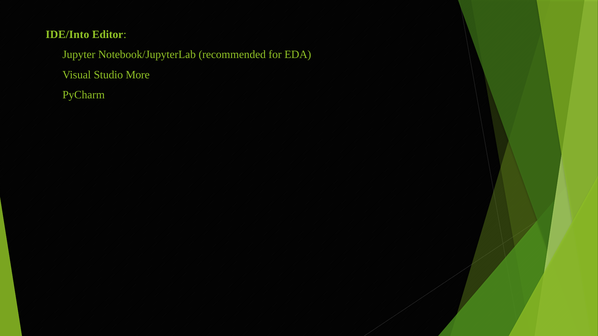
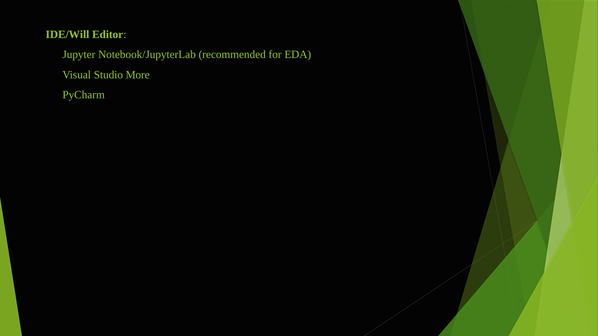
IDE/Into: IDE/Into -> IDE/Will (67, 34)
